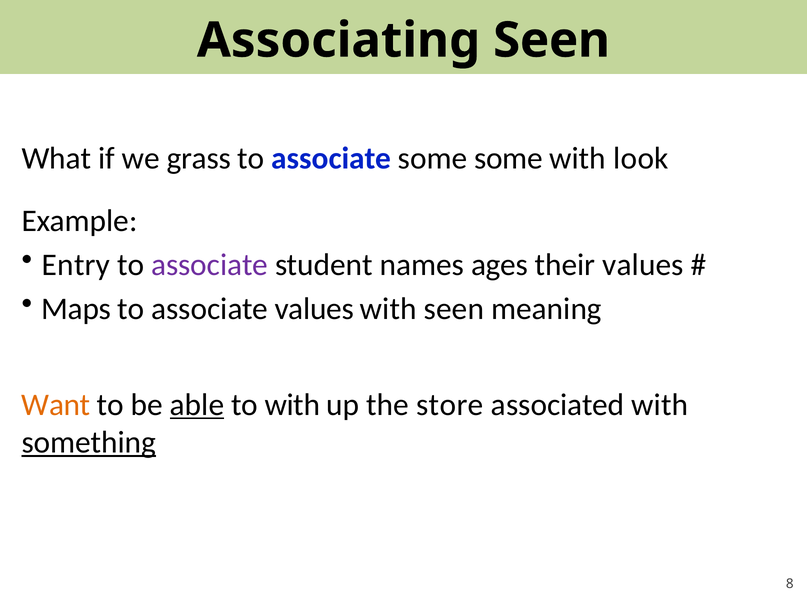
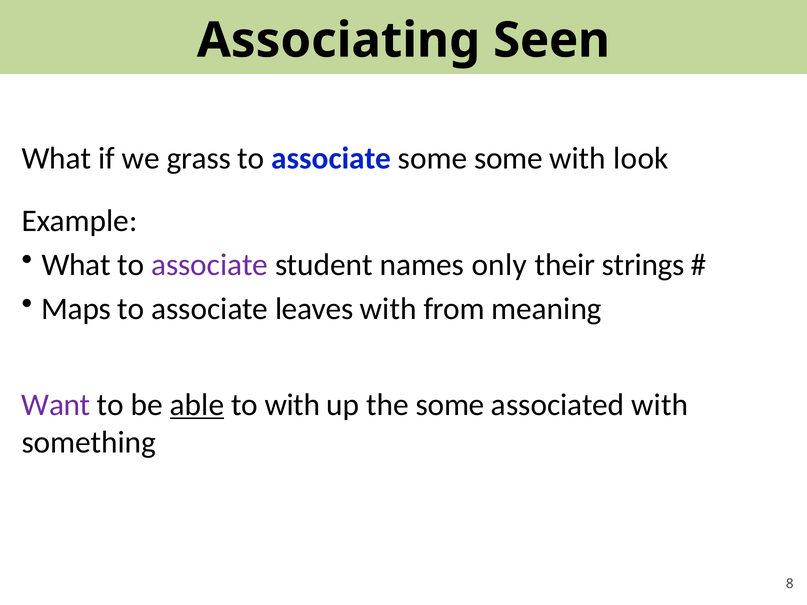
Entry: Entry -> What (76, 265)
ages: ages -> only (499, 265)
their values: values -> strings (643, 265)
associate values: values -> leaves (314, 309)
with seen: seen -> from (454, 309)
Want colour: orange -> purple (56, 405)
the store: store -> some (450, 405)
something underline: present -> none (89, 443)
